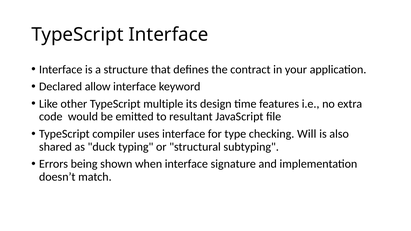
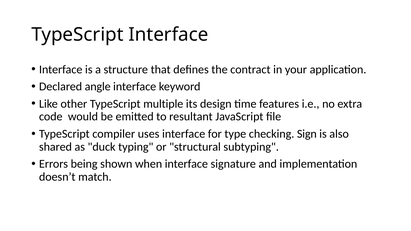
allow: allow -> angle (98, 87)
Will: Will -> Sign (307, 134)
